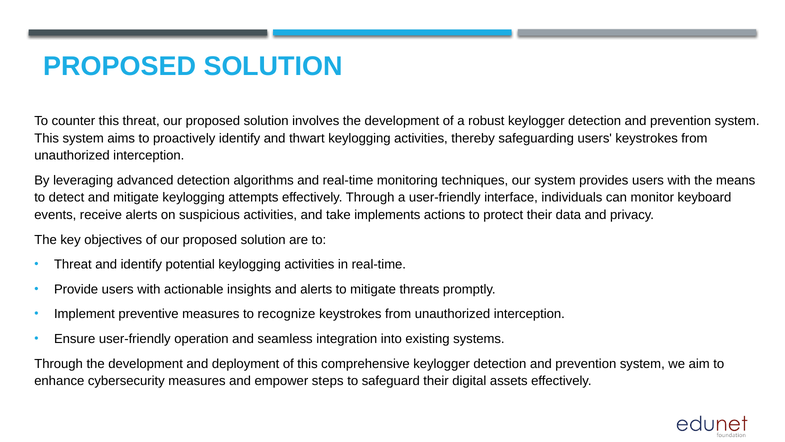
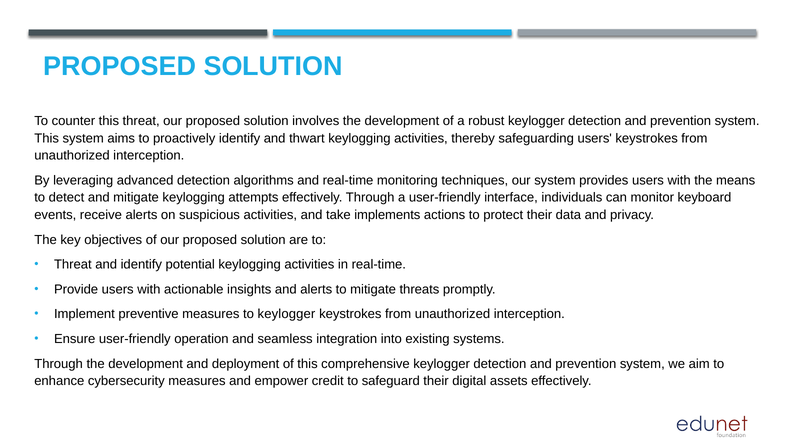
to recognize: recognize -> keylogger (286, 314)
steps: steps -> credit (328, 381)
